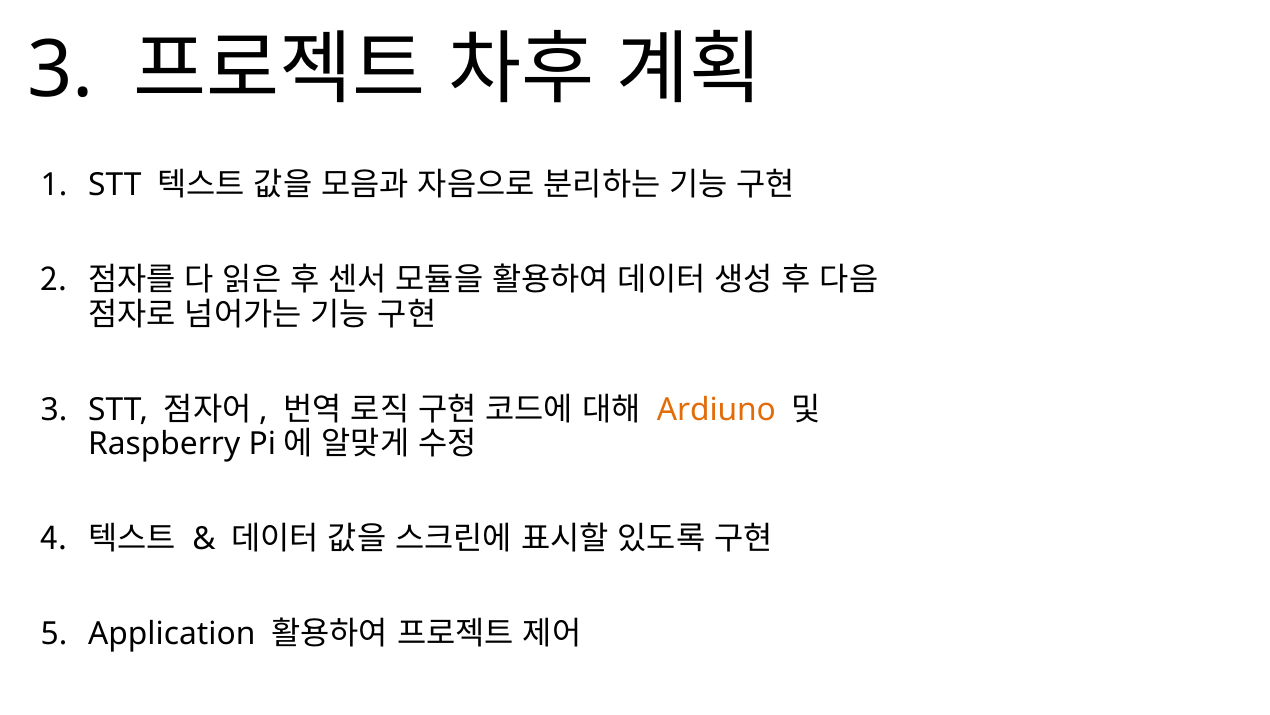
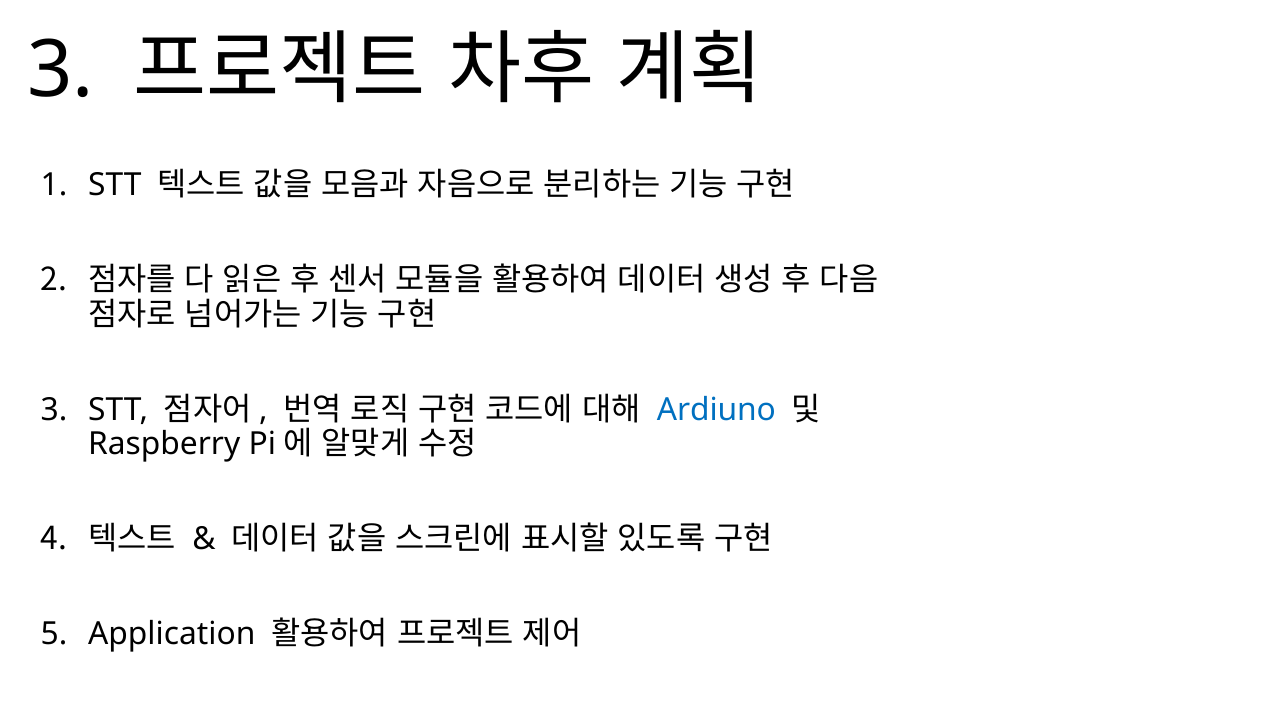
Ardiuno colour: orange -> blue (716, 409)
